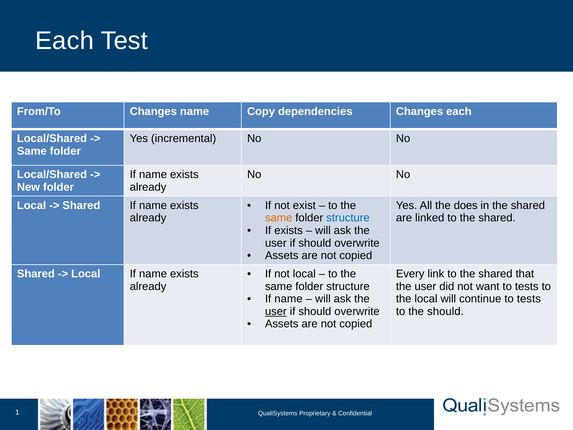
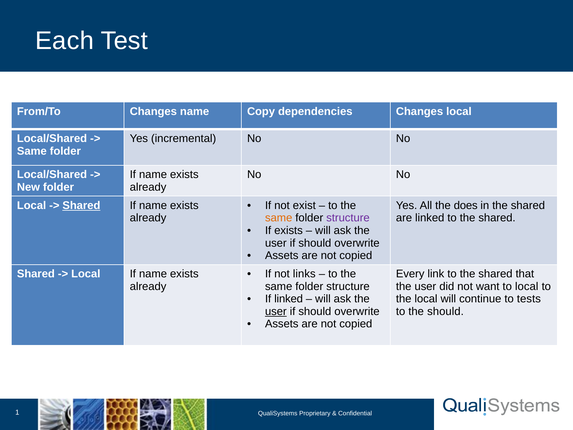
Changes each: each -> local (459, 111)
Shared underline: none -> present (81, 205)
structure colour: blue -> purple (348, 218)
not local: local -> links (304, 274)
want to tests: tests -> local (527, 286)
name: name -> linked (289, 299)
